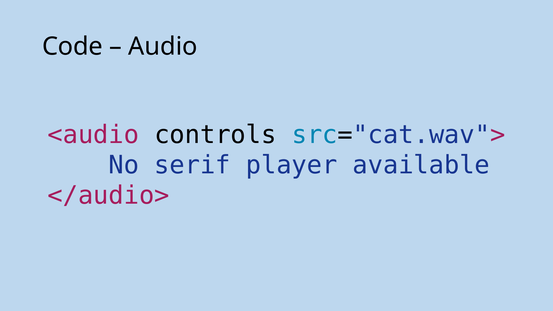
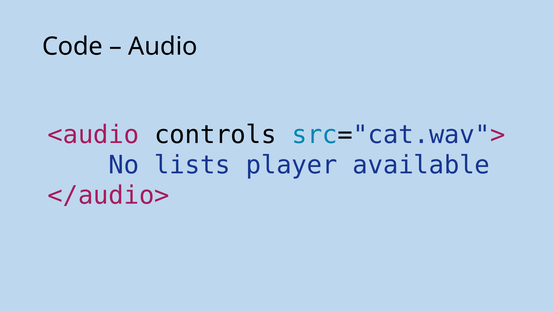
serif: serif -> lists (192, 165)
